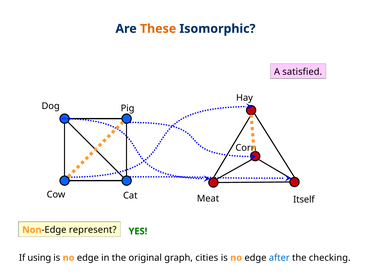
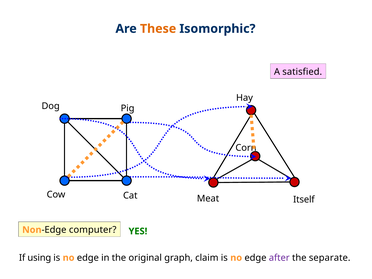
represent: represent -> computer (93, 230)
cities: cities -> claim (207, 258)
after colour: blue -> purple (279, 258)
checking: checking -> separate (330, 258)
